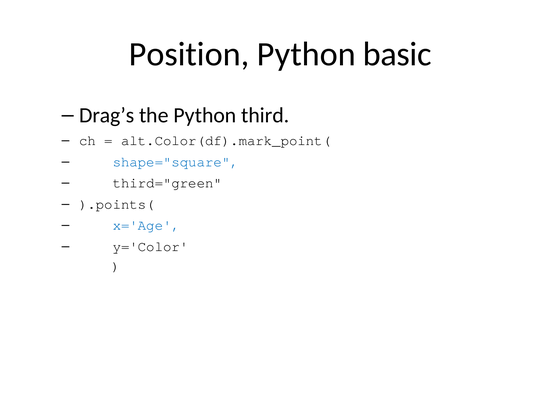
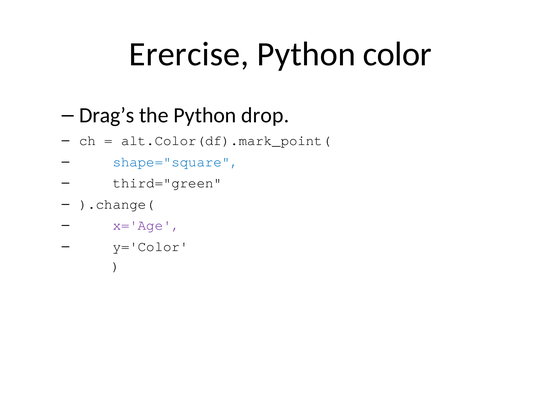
Position: Position -> Erercise (189, 54)
basic: basic -> color (397, 54)
third: third -> drop (265, 115)
).points(: ).points( -> ).change( (117, 204)
x='Age colour: blue -> purple (146, 225)
